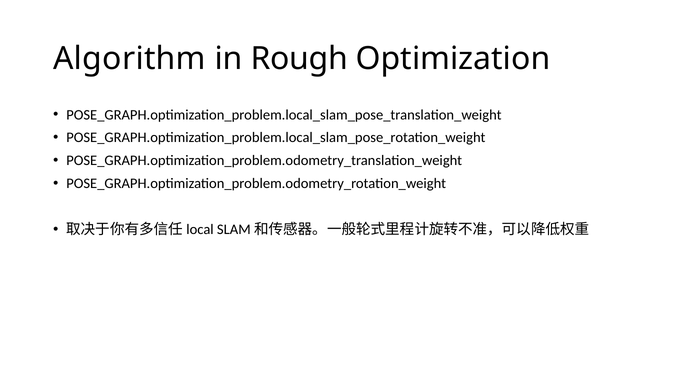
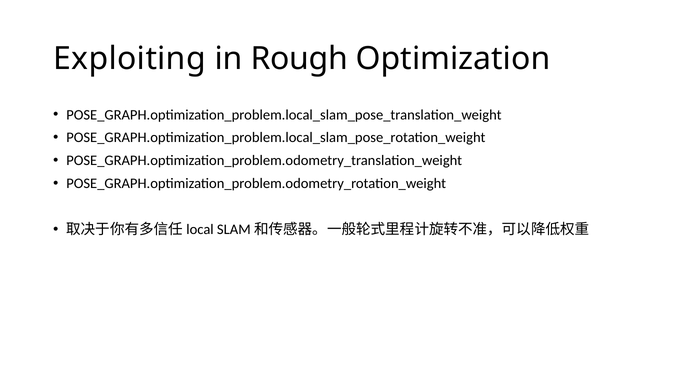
Algorithm: Algorithm -> Exploiting (130, 59)
